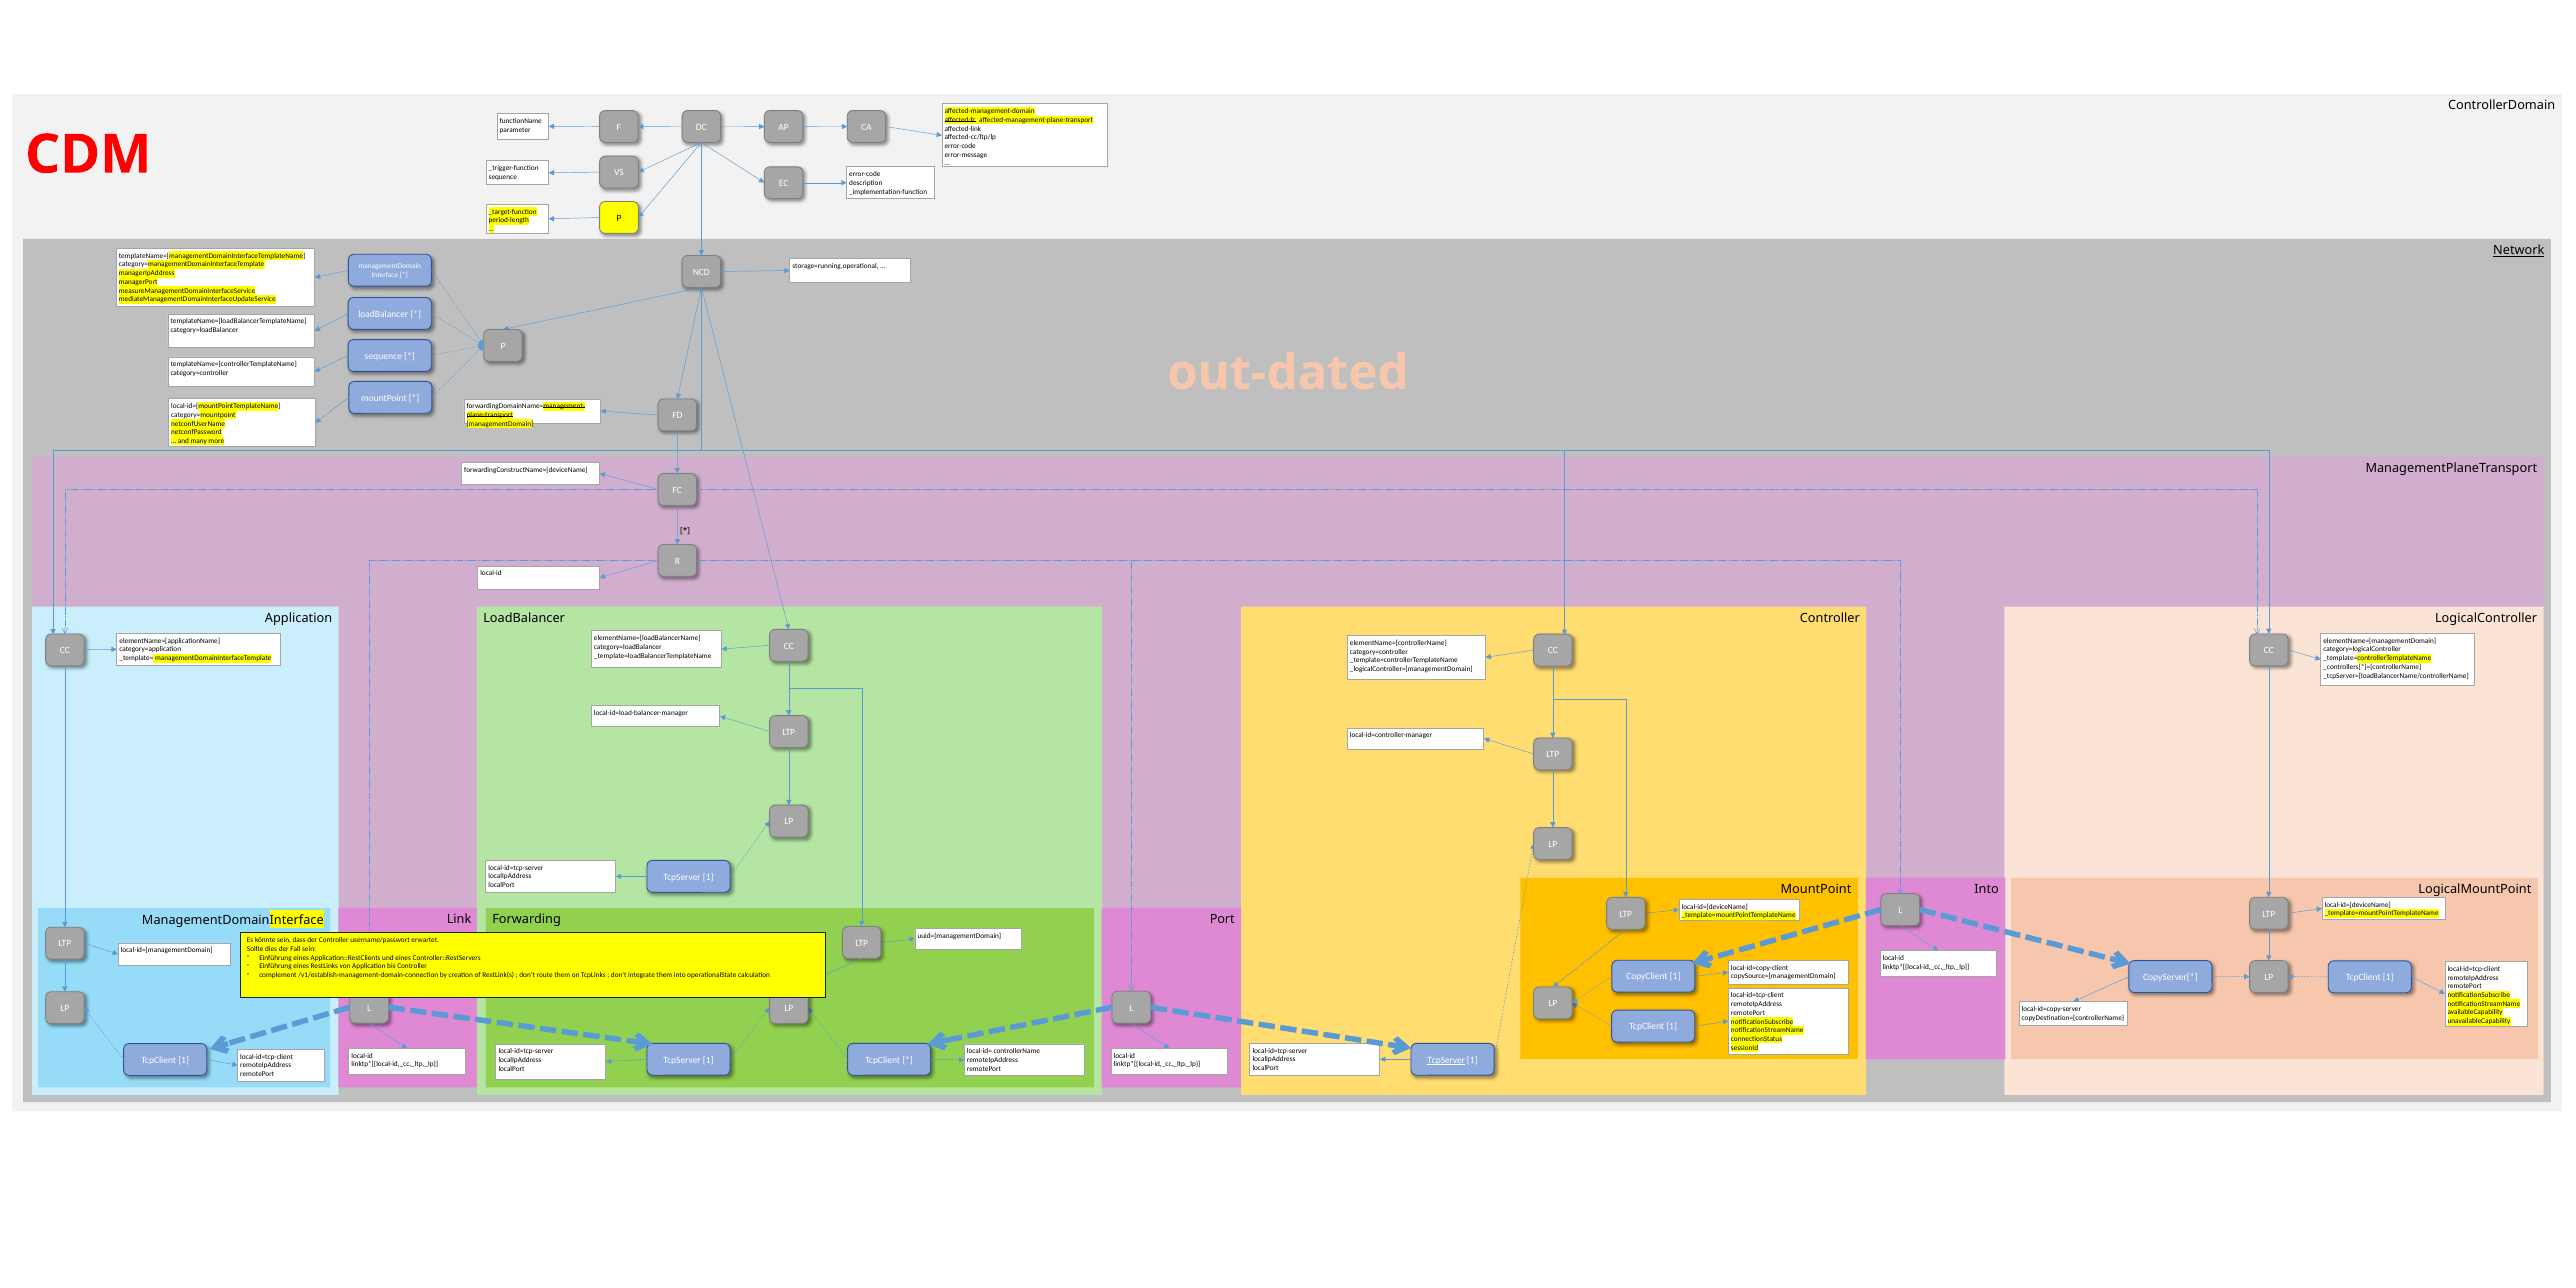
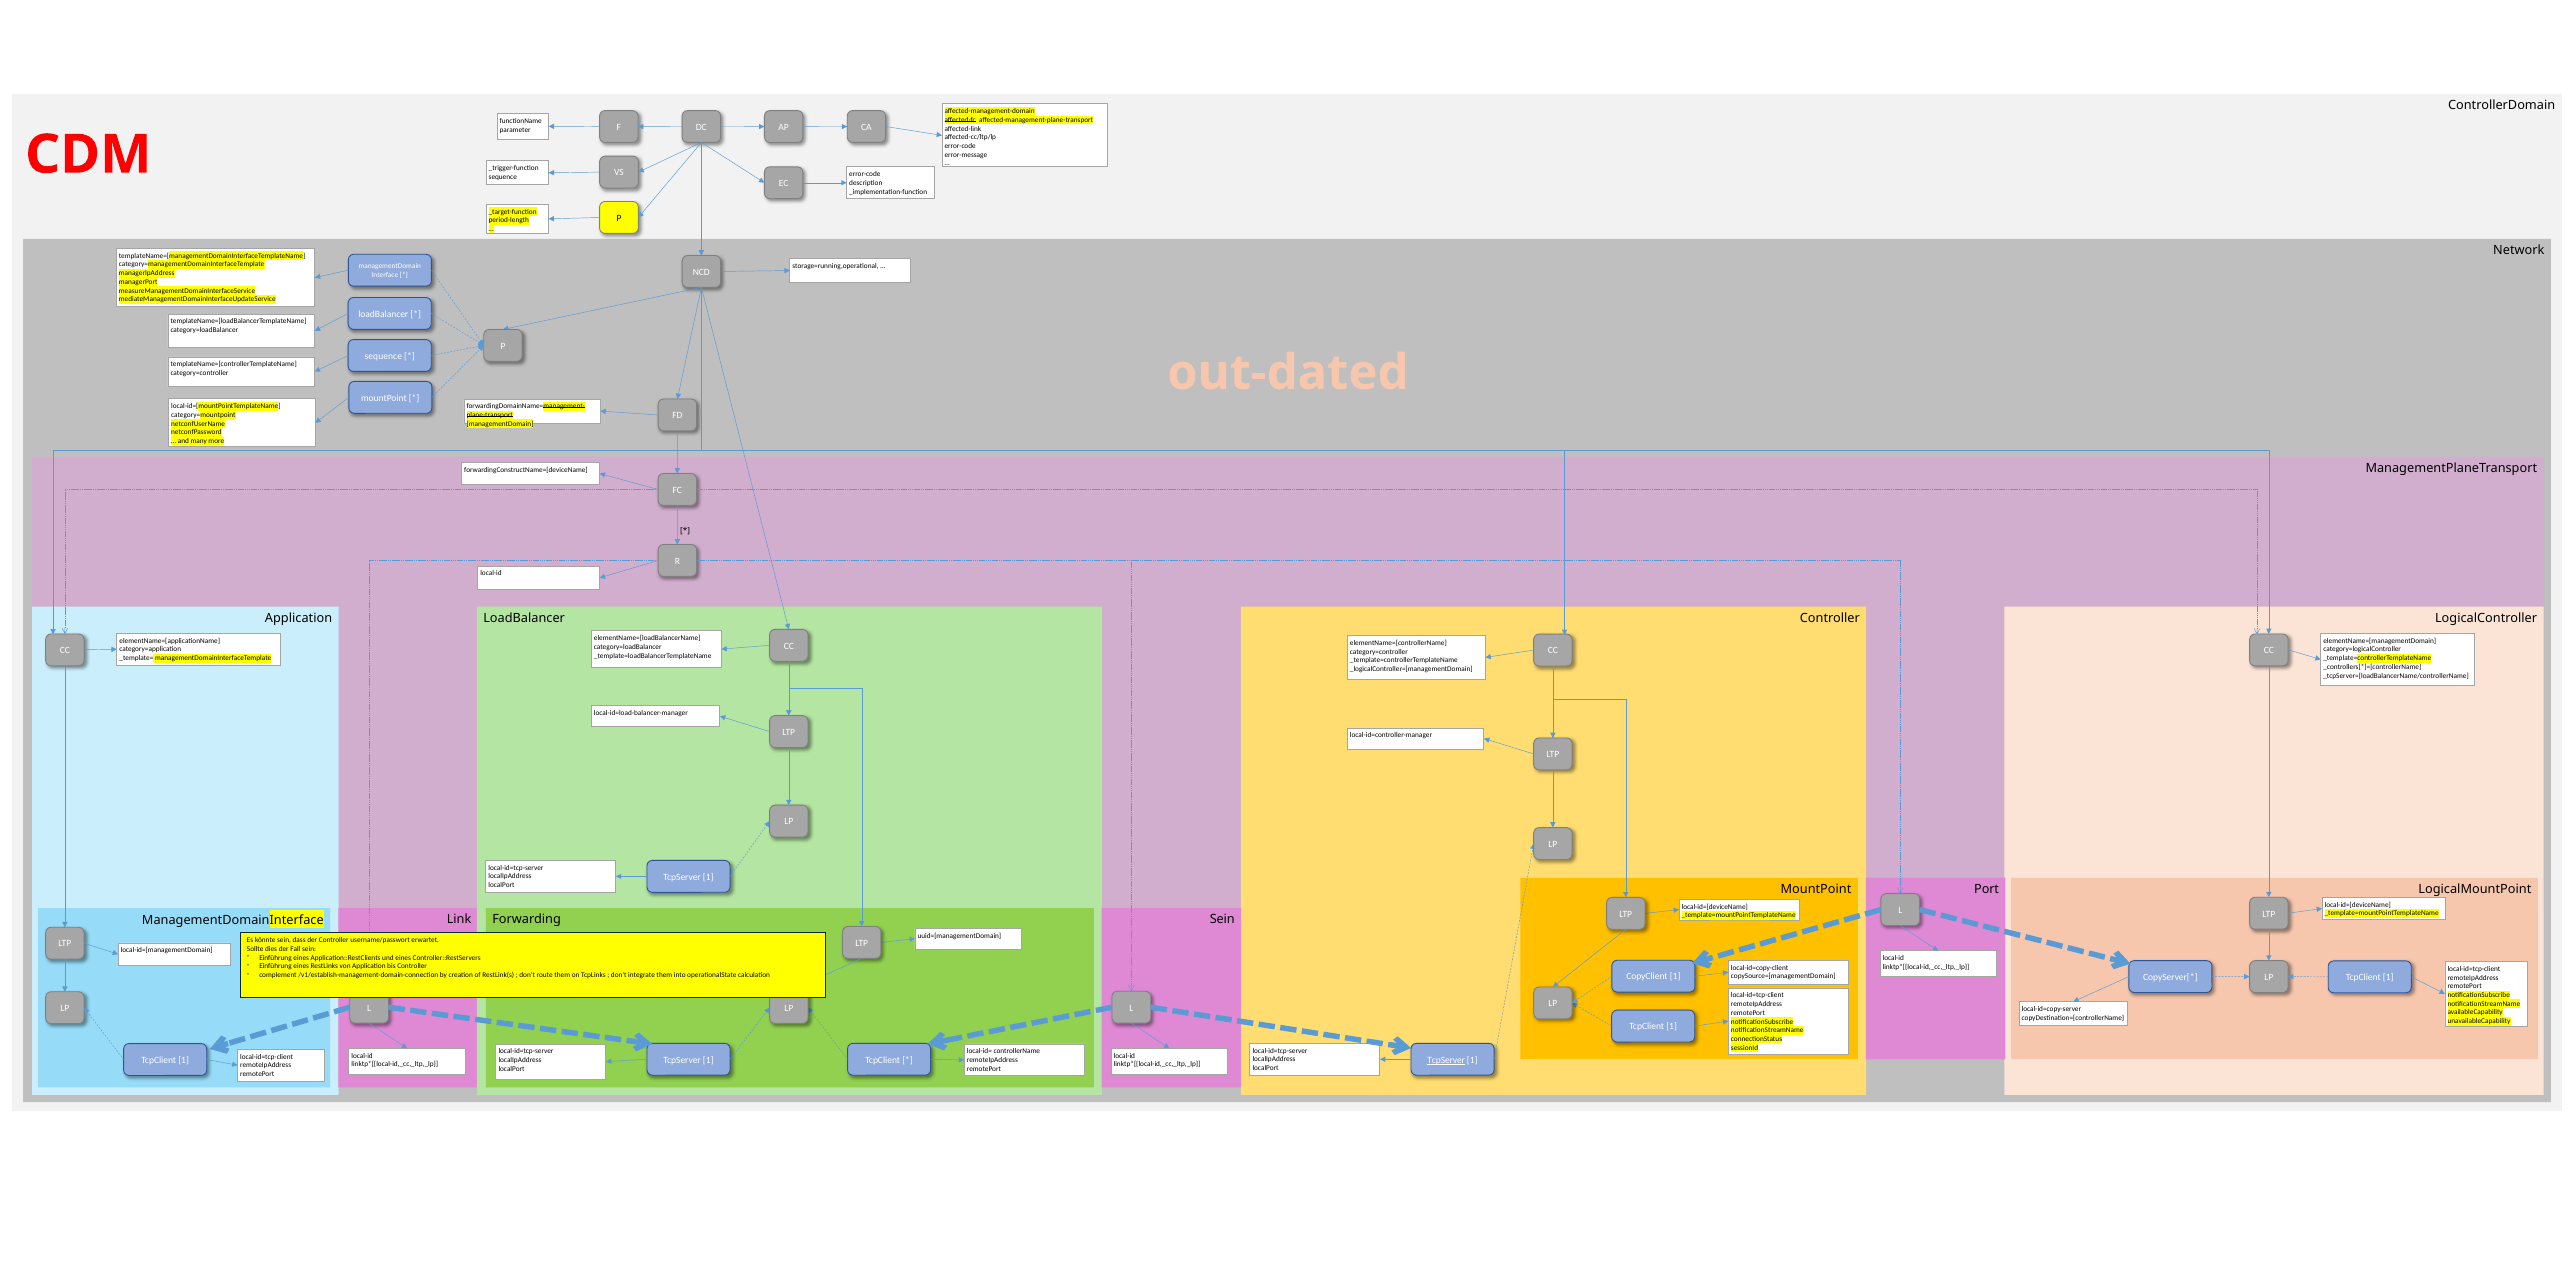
Network underline: present -> none (2519, 251)
Into: Into -> Port (1987, 889)
Port: Port -> Sein (1222, 920)
